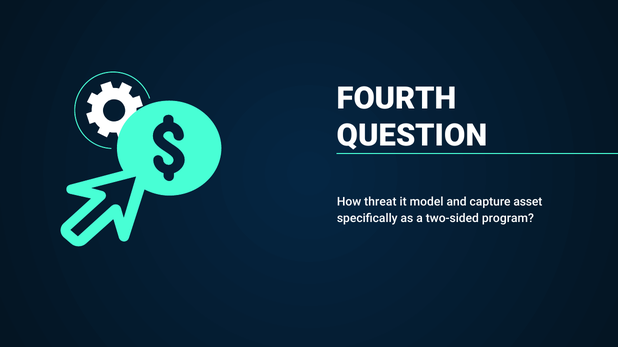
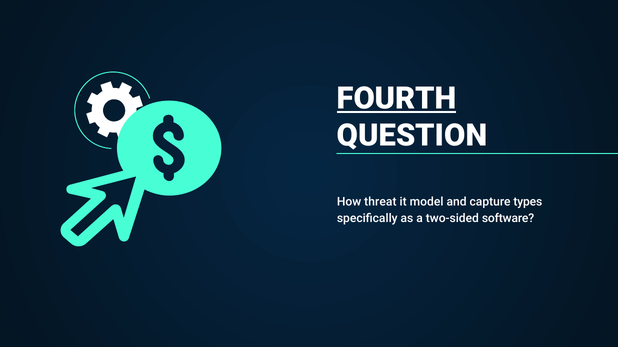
FOURTH underline: none -> present (397, 99)
asset: asset -> types (528, 202)
program: program -> software (508, 219)
